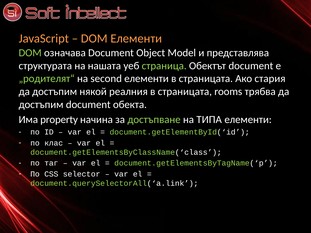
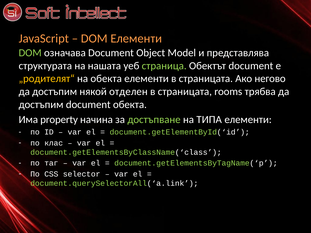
„родителят“ colour: light green -> yellow (47, 79)
на second: second -> обекта (106, 79)
стария: стария -> негово (270, 79)
реалния: реалния -> отделен (128, 92)
